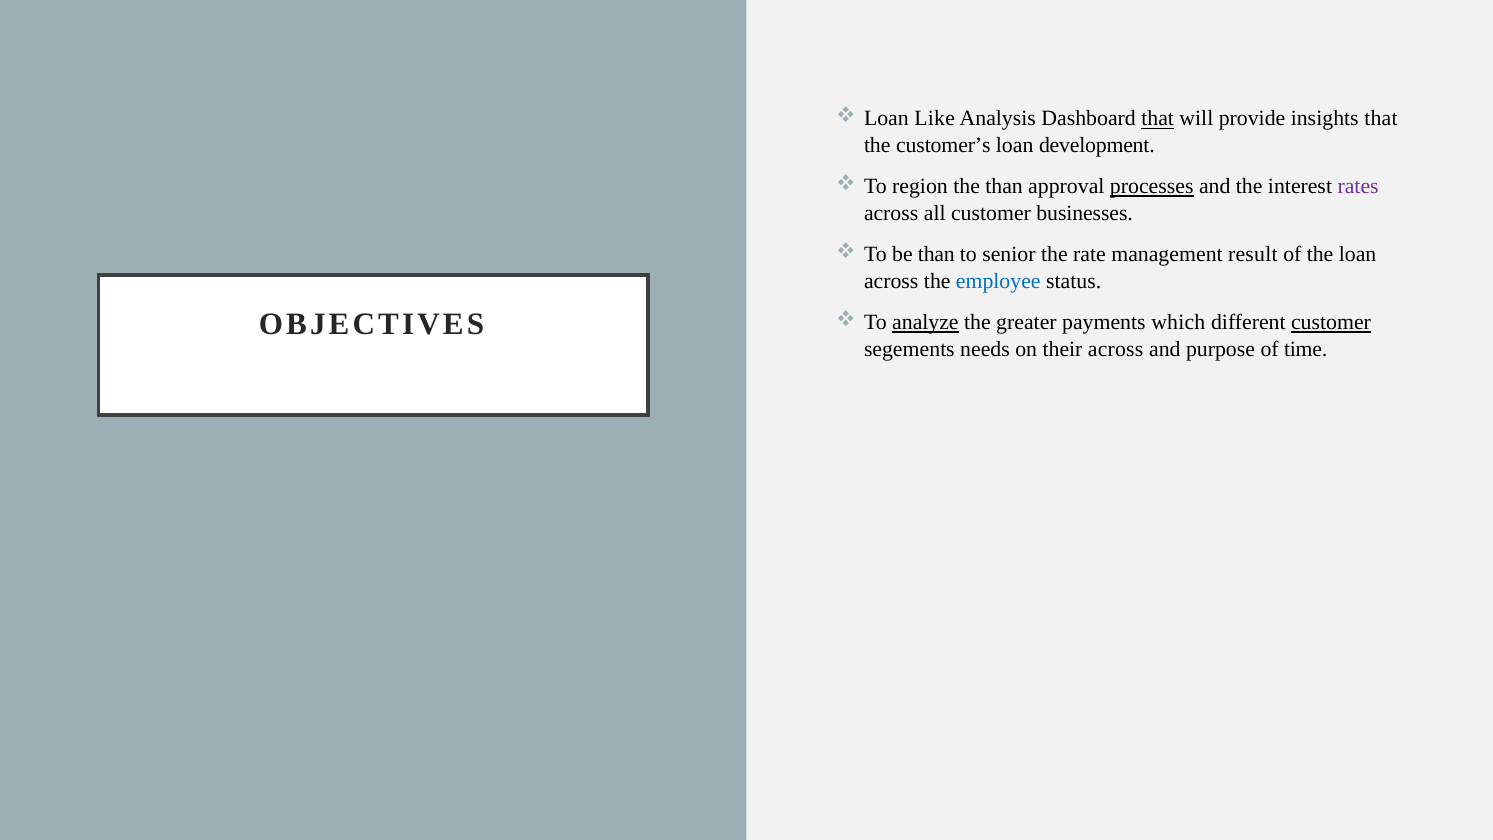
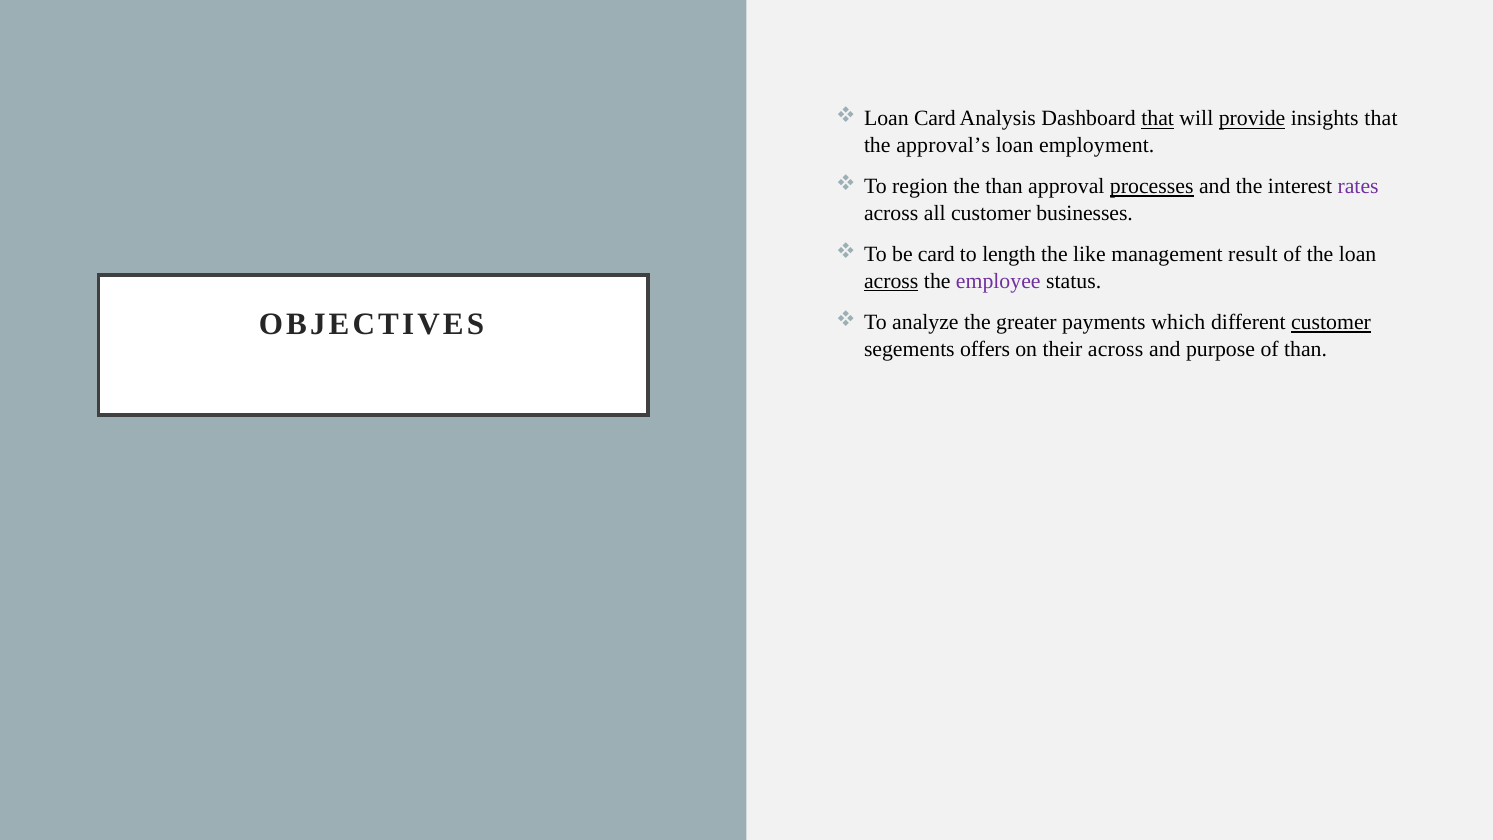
Loan Like: Like -> Card (935, 119)
provide underline: none -> present (1252, 119)
customer’s: customer’s -> approval’s (943, 145)
development: development -> employment (1097, 145)
be than: than -> card (936, 255)
senior: senior -> length (1009, 255)
rate: rate -> like (1089, 255)
across underline: none -> present (891, 281)
employee colour: blue -> purple (998, 281)
analyze underline: present -> none (925, 323)
needs: needs -> offers (985, 349)
of time: time -> than (1306, 349)
